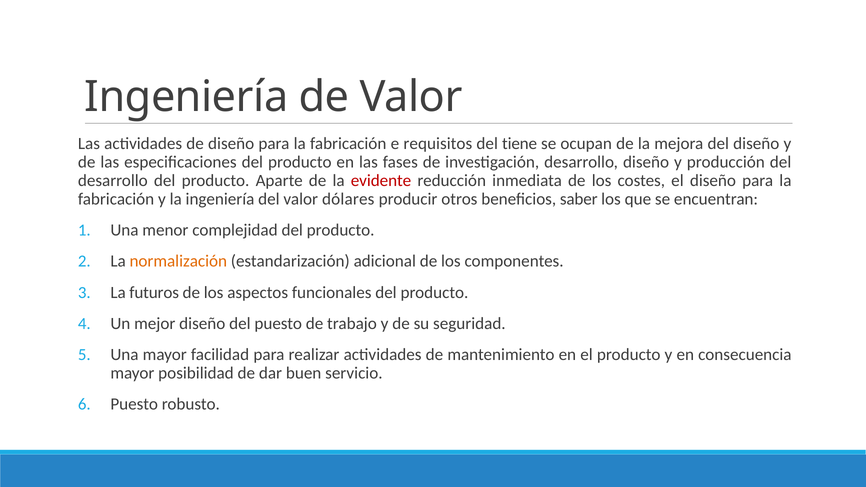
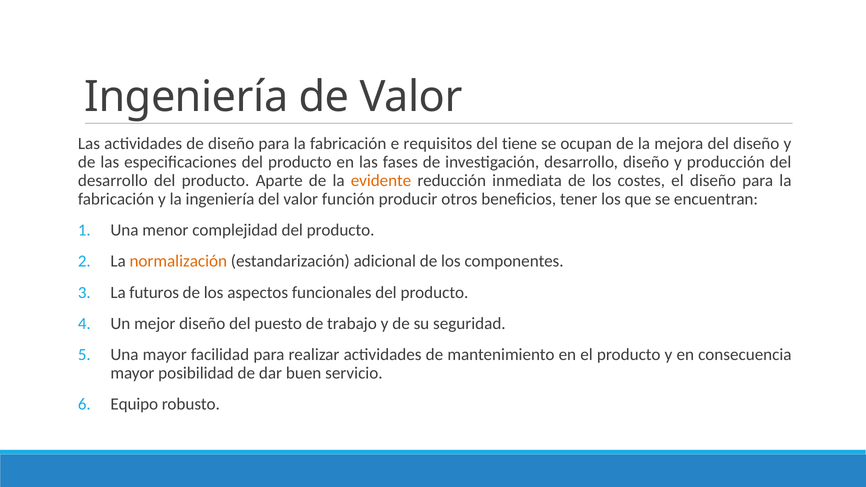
evidente colour: red -> orange (381, 181)
dólares: dólares -> función (348, 199)
saber: saber -> tener (579, 199)
Puesto: Puesto -> Equipo (134, 404)
